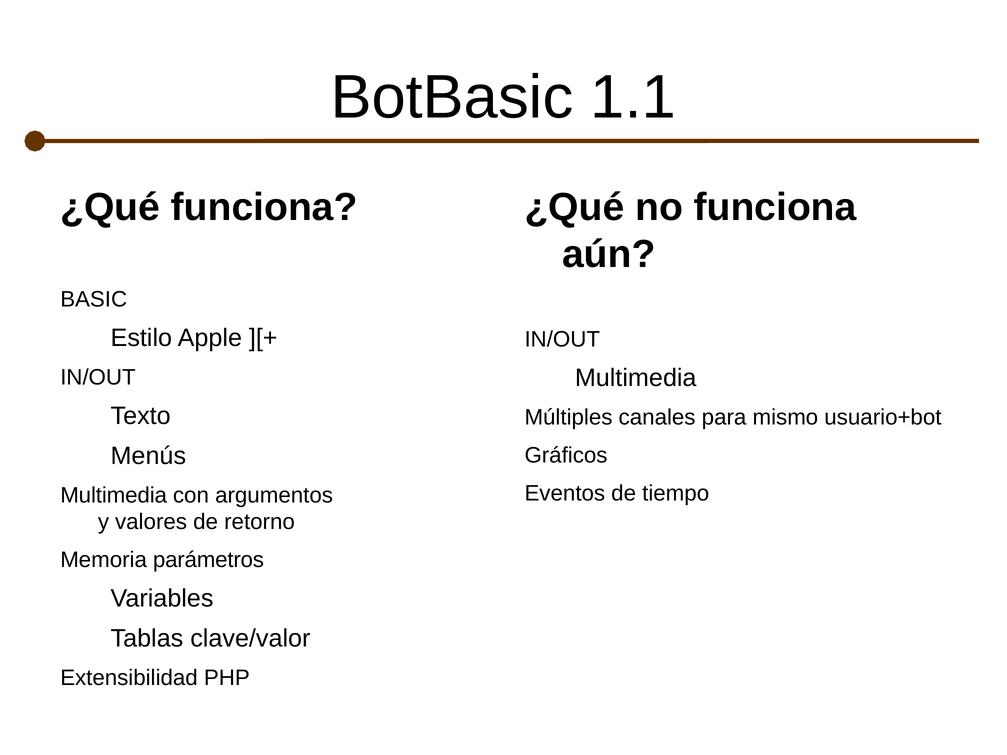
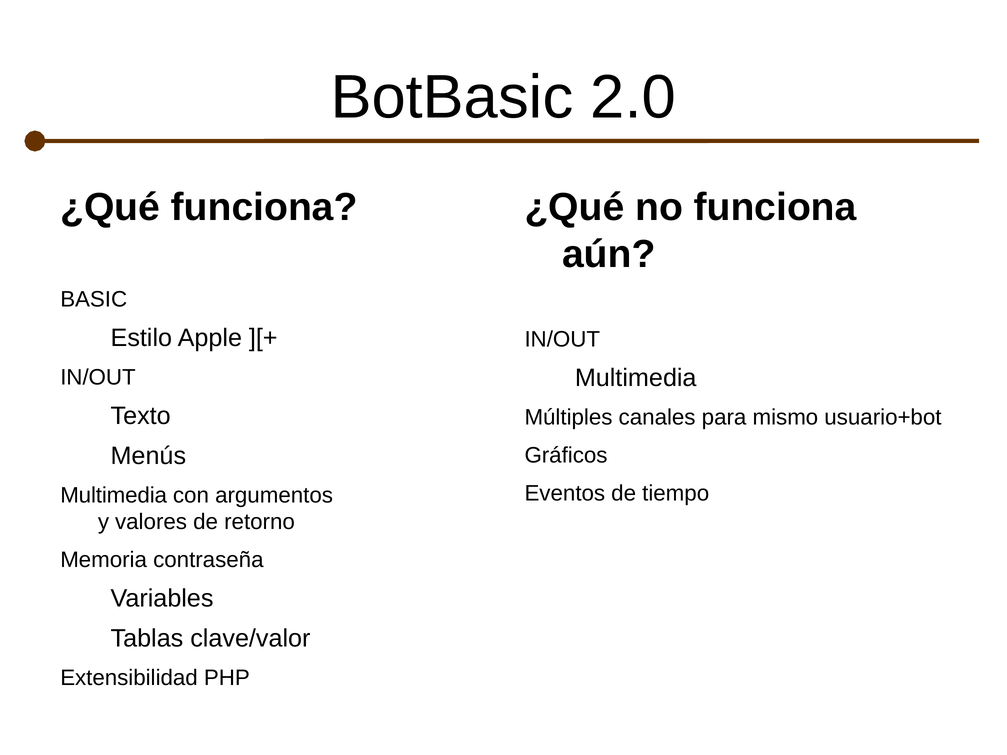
1.1: 1.1 -> 2.0 (633, 97)
parámetros: parámetros -> contraseña (208, 560)
